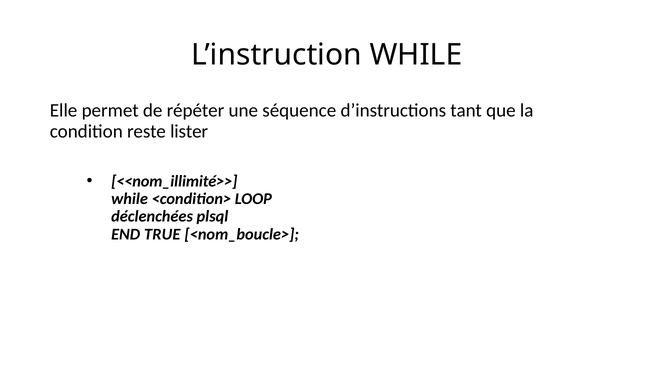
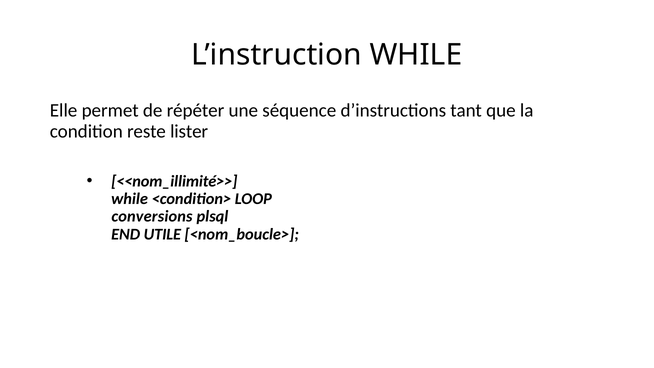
déclenchées: déclenchées -> conversions (152, 216)
TRUE: TRUE -> UTILE (162, 234)
